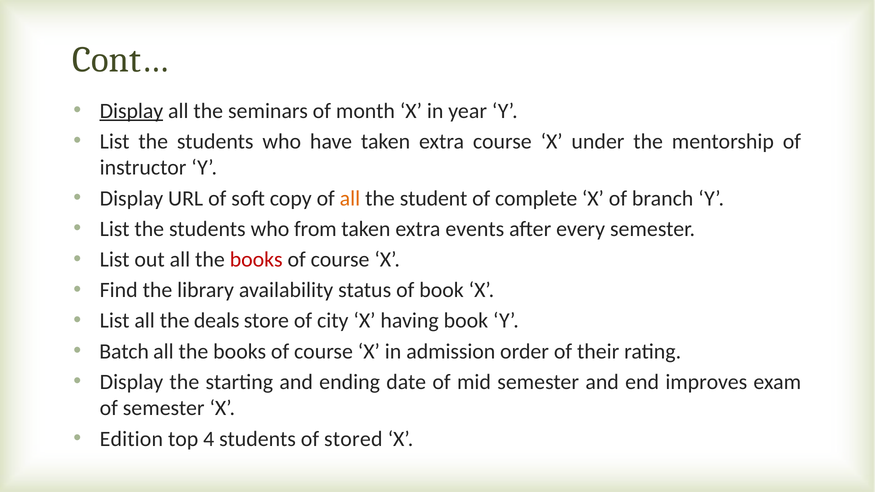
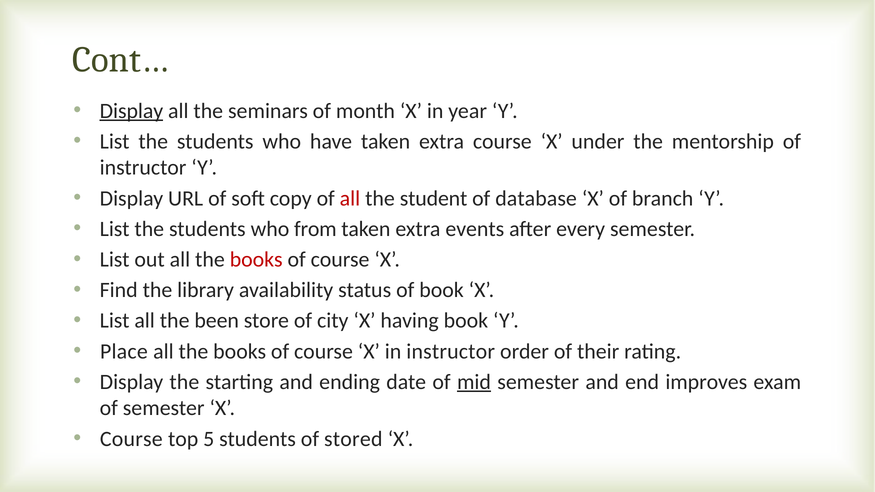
all colour: orange -> red (350, 198)
complete: complete -> database (536, 198)
deals: deals -> been (217, 321)
Batch: Batch -> Place (124, 351)
in admission: admission -> instructor (451, 351)
mid underline: none -> present (474, 382)
Edition: Edition -> Course (131, 439)
4: 4 -> 5 (209, 439)
